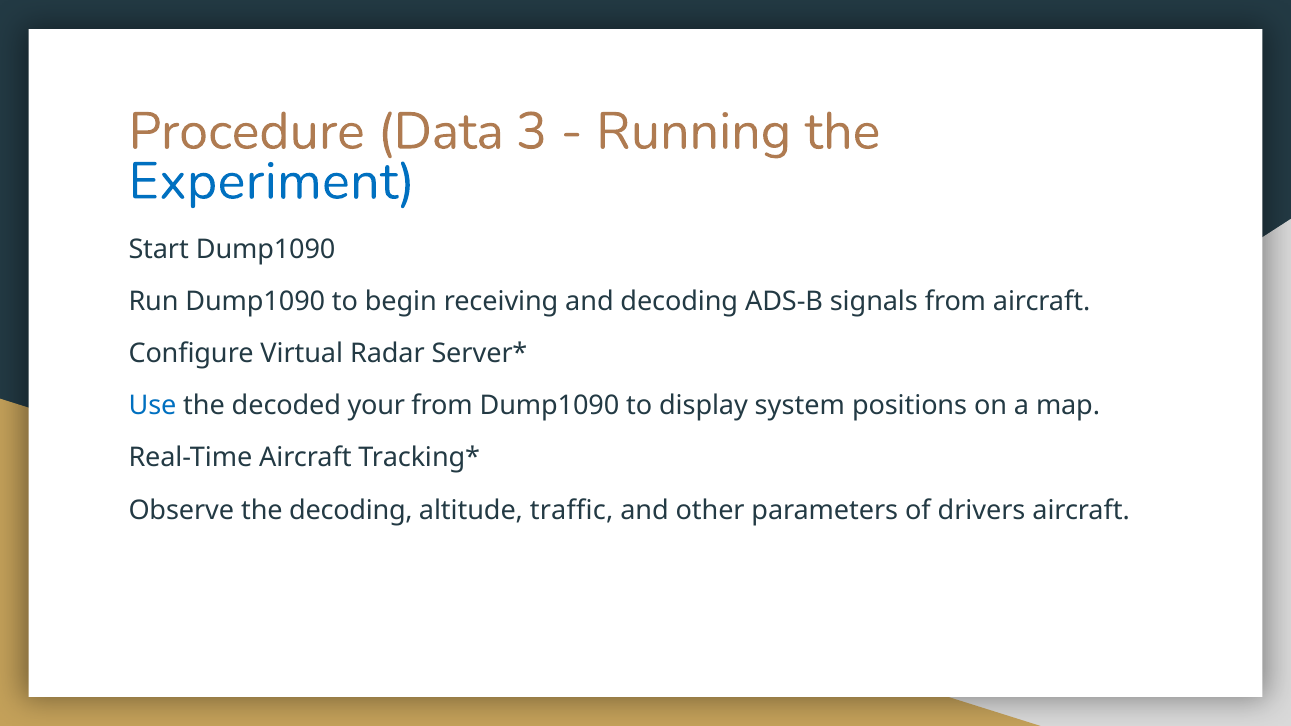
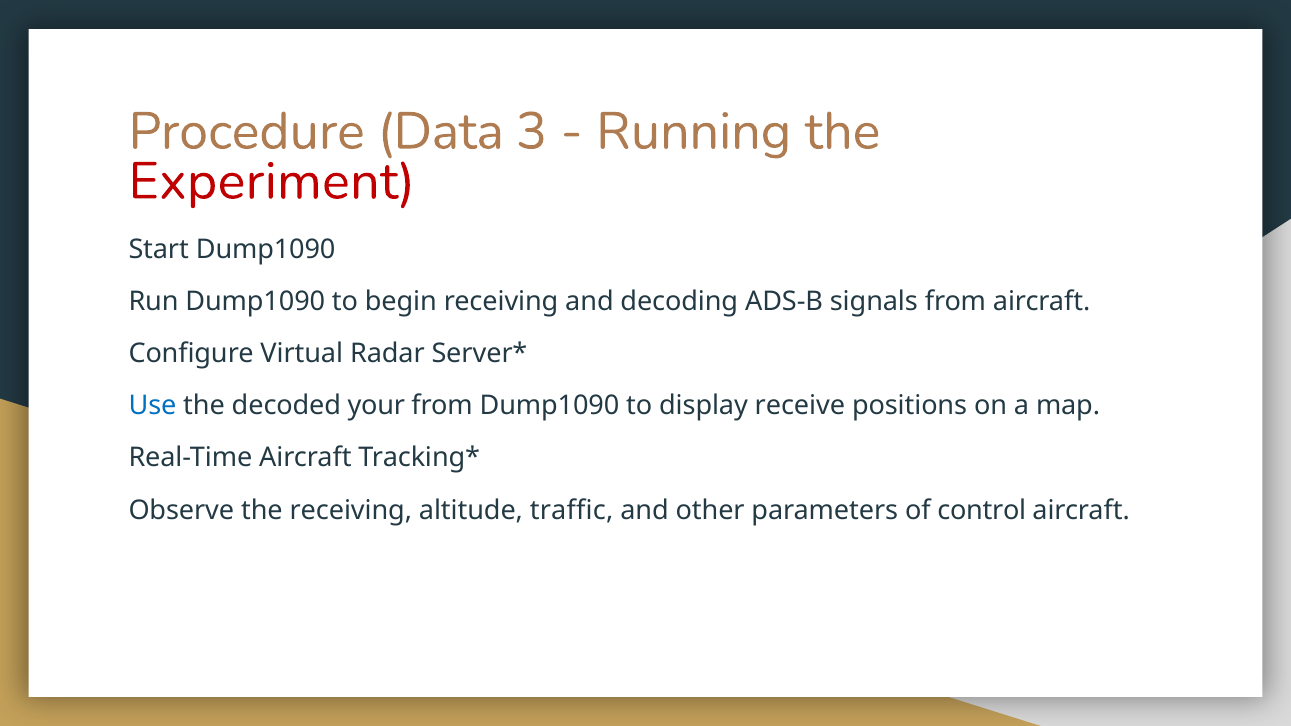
Experiment colour: blue -> red (272, 181)
system: system -> receive (800, 406)
the decoding: decoding -> receiving (351, 510)
drivers: drivers -> control (982, 510)
